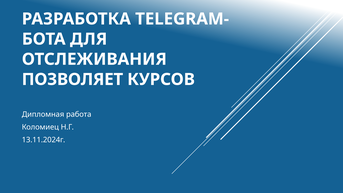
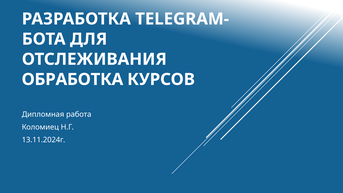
ПОЗВОЛЯЕТ: ПОЗВОЛЯЕТ -> ОБРАБОТКА (72, 79)
